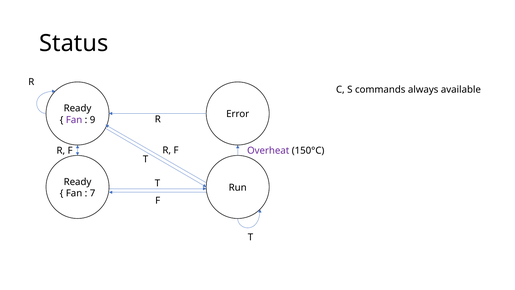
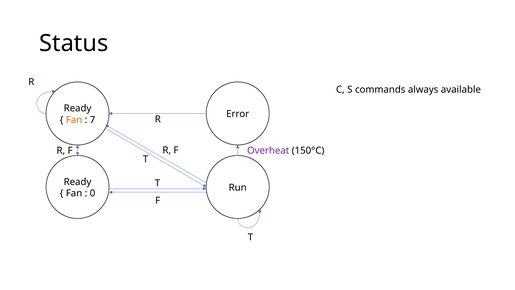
Fan colour: purple -> orange (74, 120)
9: 9 -> 7 (93, 120)
7: 7 -> 0 (93, 193)
